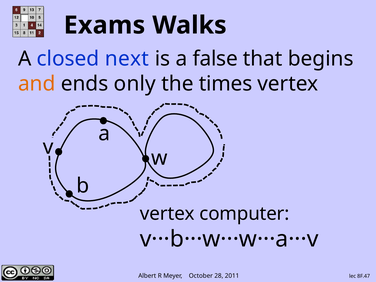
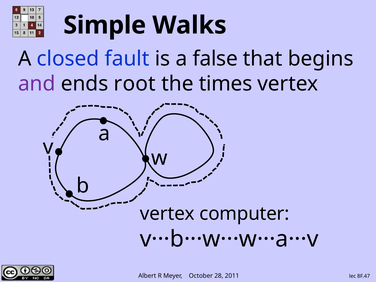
Exams: Exams -> Simple (105, 25)
next: next -> fault (127, 59)
and colour: orange -> purple (37, 84)
only: only -> root (135, 84)
